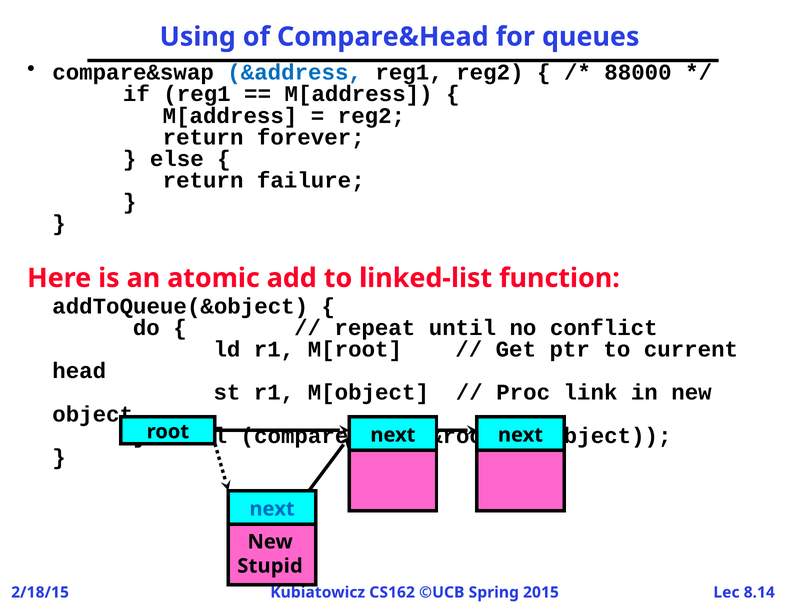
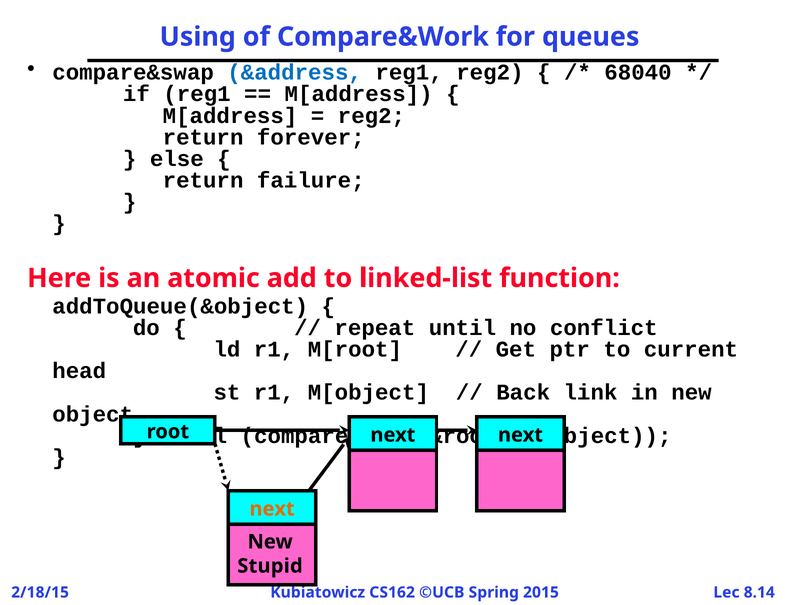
Compare&Head: Compare&Head -> Compare&Work (383, 37)
88000: 88000 -> 68040 (638, 72)
Proc: Proc -> Back (523, 392)
next colour: blue -> orange (272, 508)
